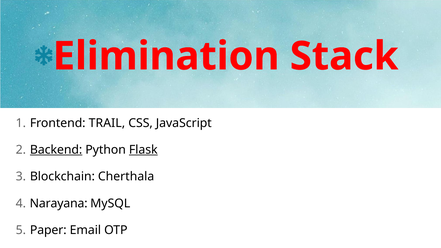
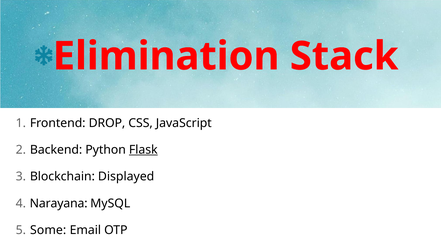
TRAIL: TRAIL -> DROP (107, 123)
Backend underline: present -> none (56, 150)
Cherthala: Cherthala -> Displayed (126, 177)
Paper: Paper -> Some (48, 230)
